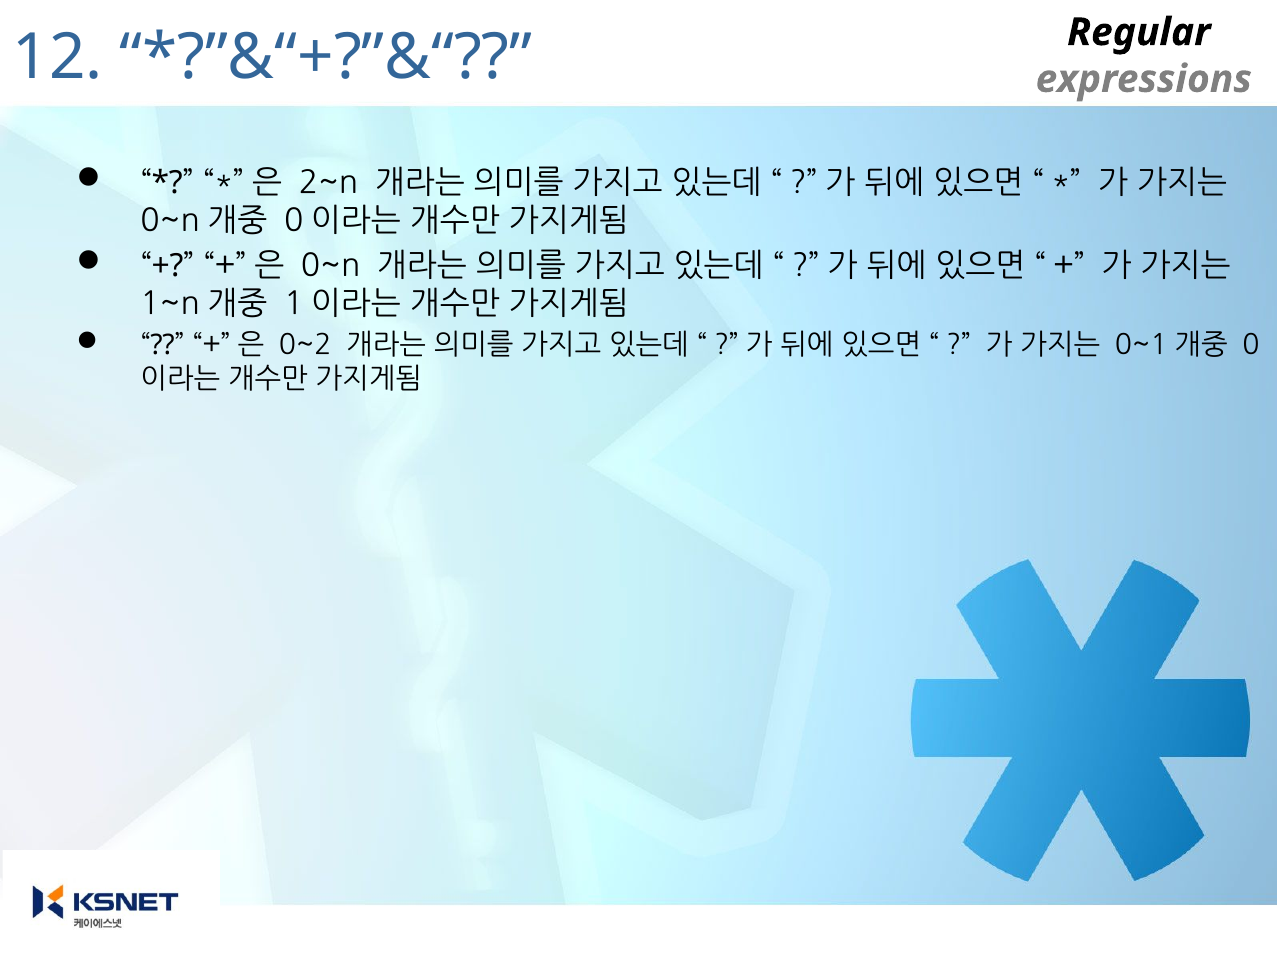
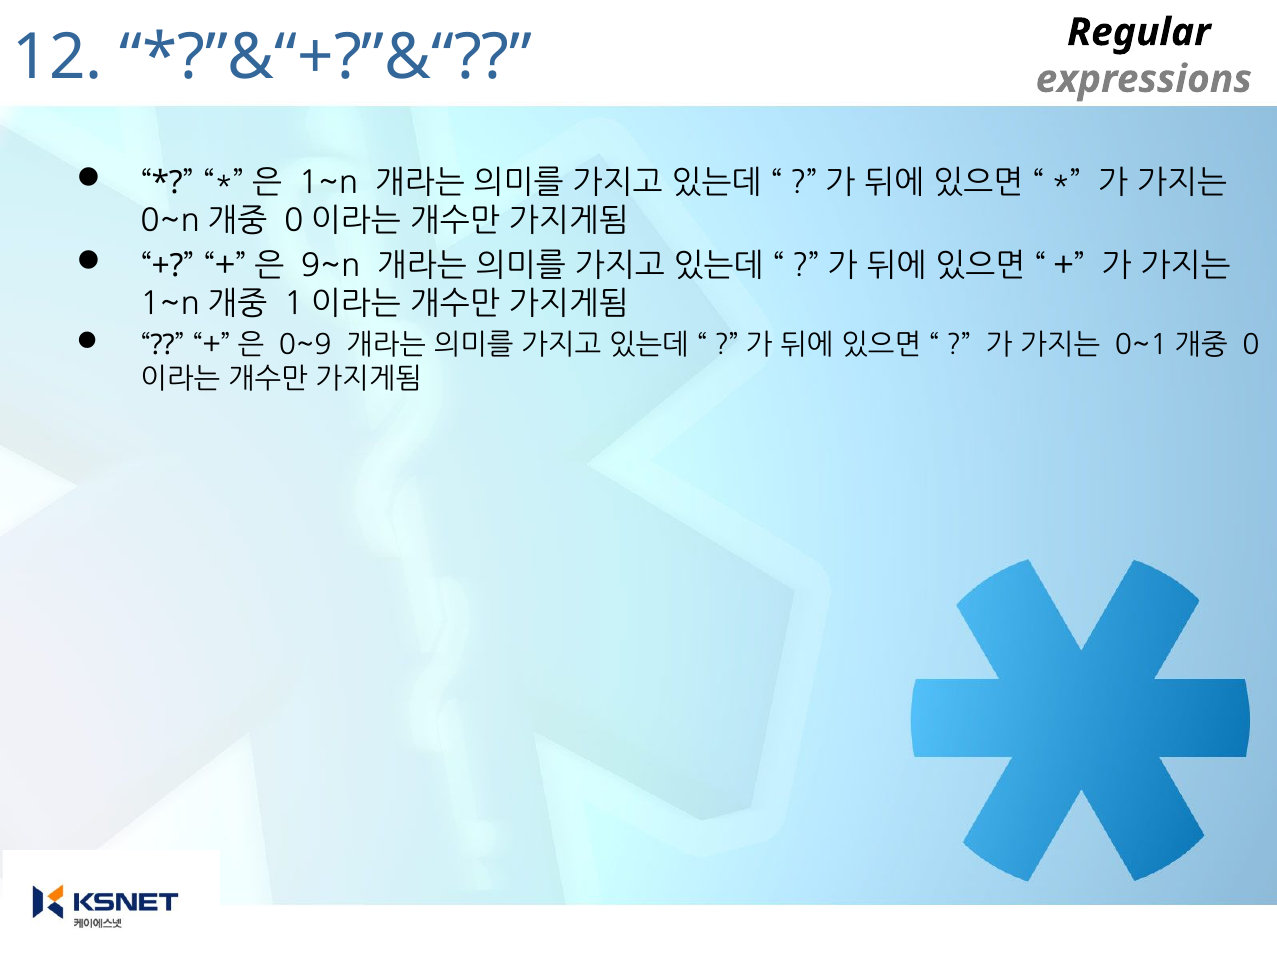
2~n: 2~n -> 1~n (329, 183)
0~n: 0~n -> 9~n (331, 266)
0~2: 0~2 -> 0~9 (305, 346)
